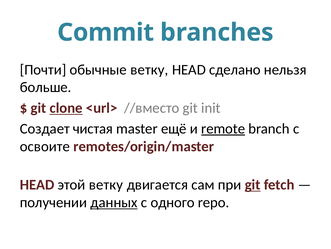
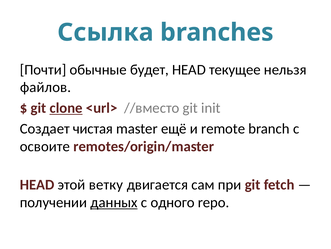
Commit: Commit -> Ссылка (105, 32)
обычные ветку: ветку -> будет (149, 69)
сделано: сделано -> текущее (235, 69)
больше: больше -> файлов (46, 87)
remote underline: present -> none (223, 128)
git underline: present -> none (253, 184)
